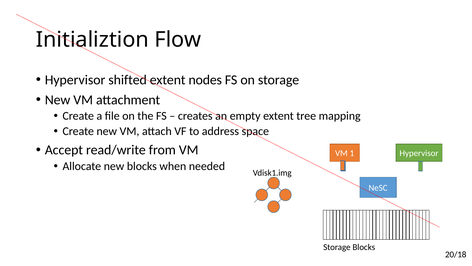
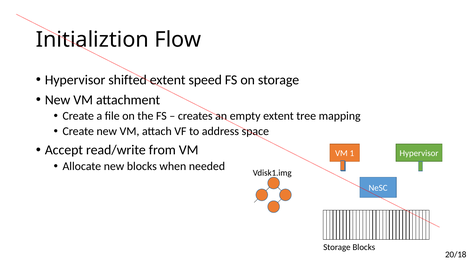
nodes: nodes -> speed (205, 80)
